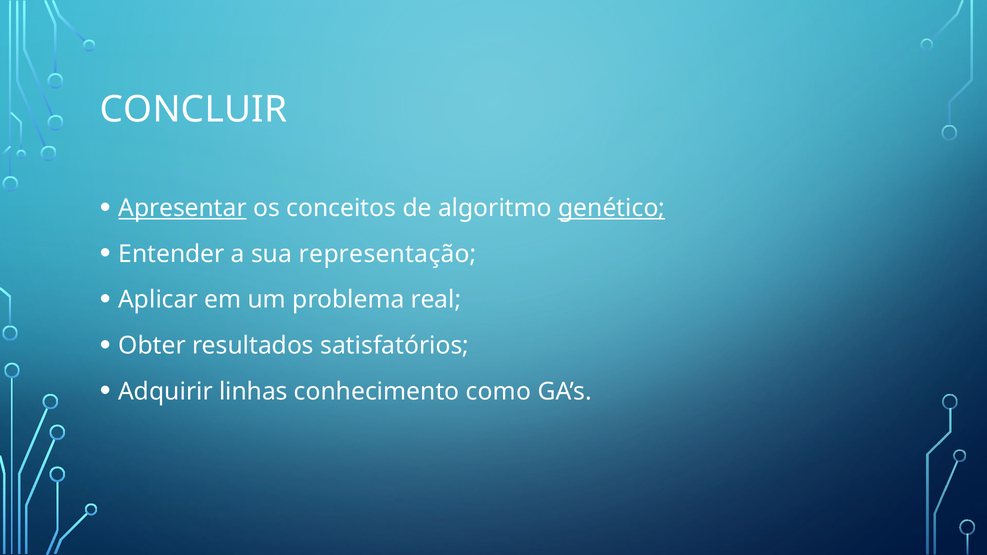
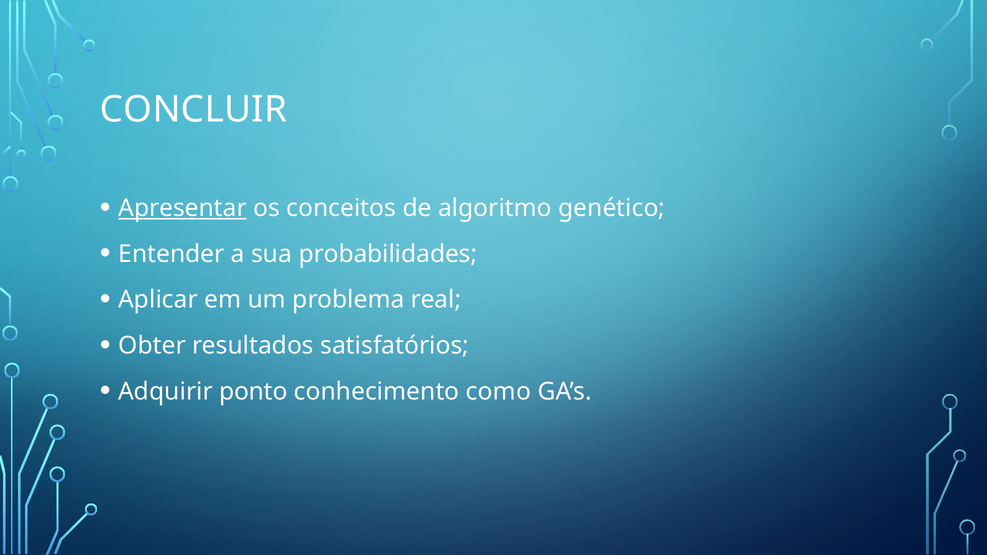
genético underline: present -> none (612, 208)
representação: representação -> probabilidades (388, 254)
linhas: linhas -> ponto (253, 392)
